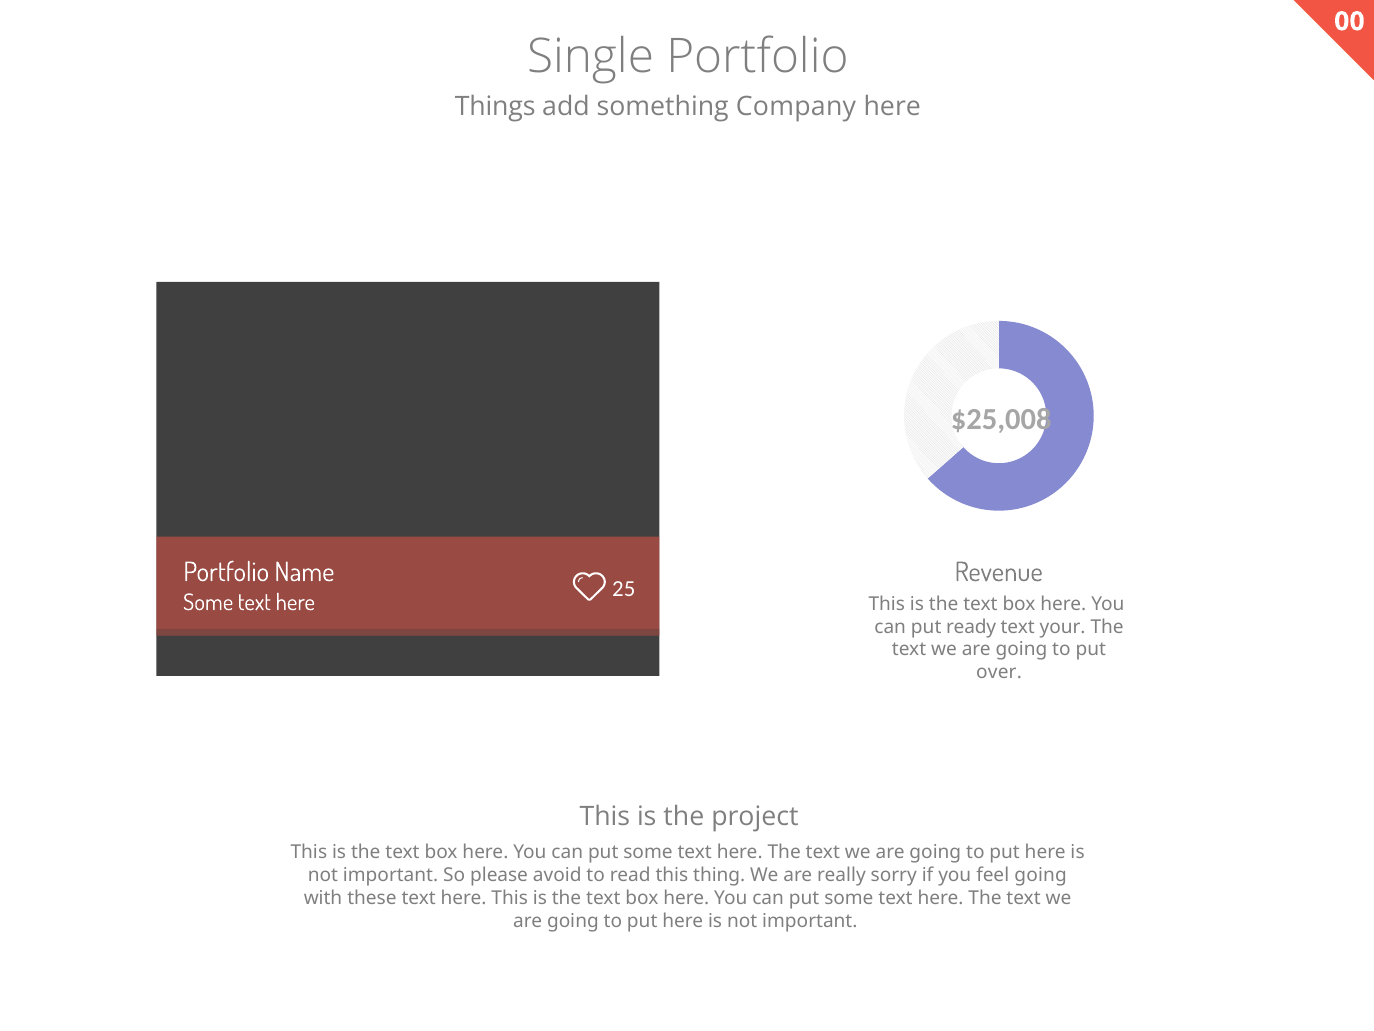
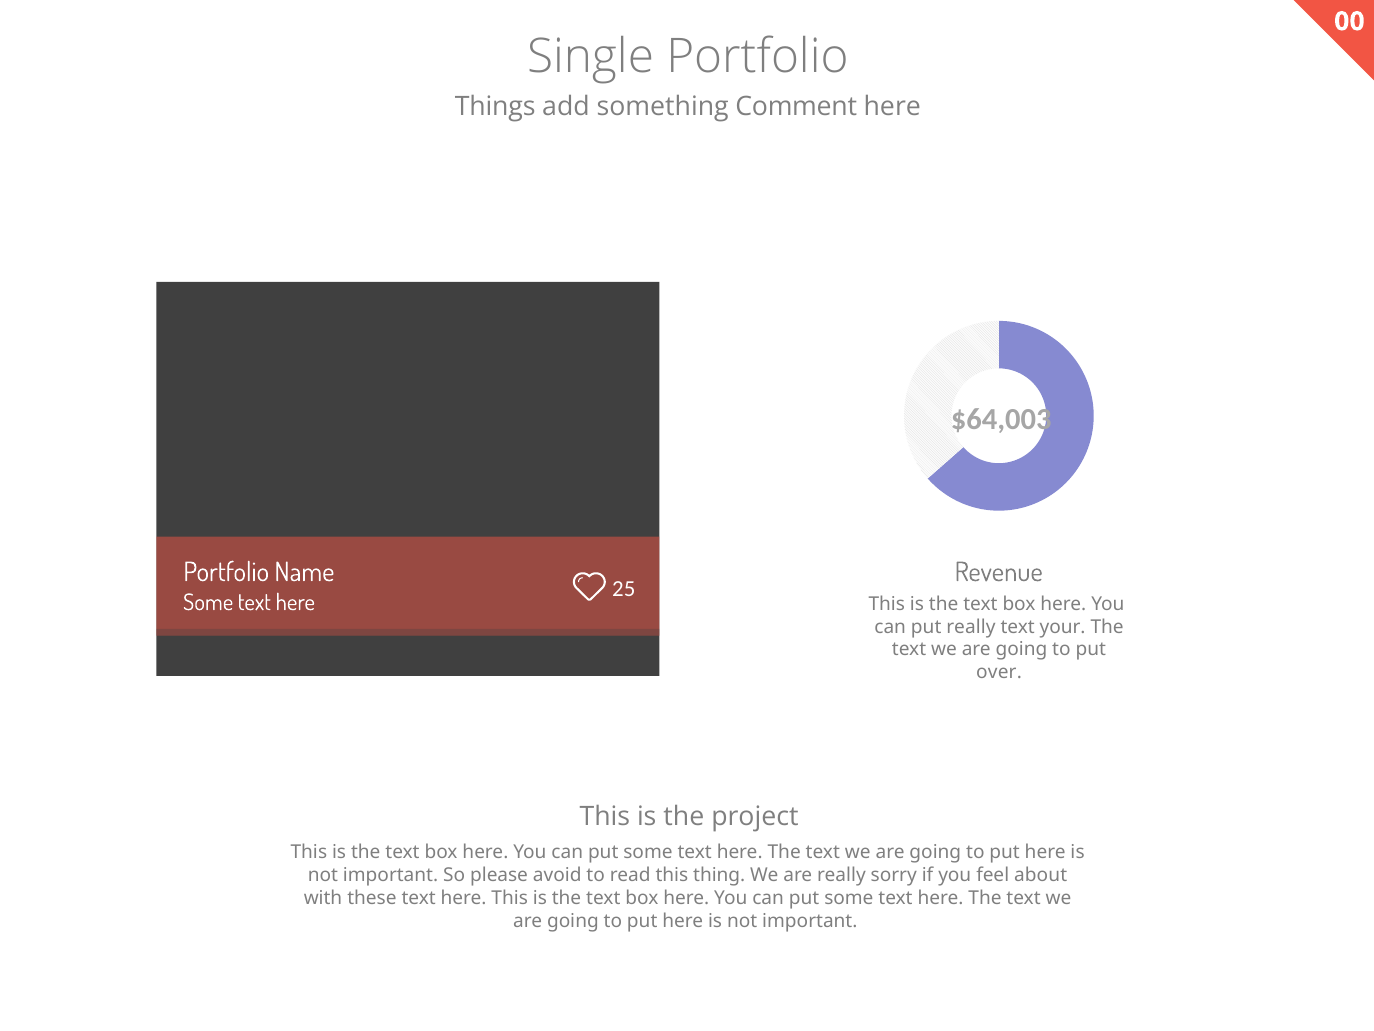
Company: Company -> Comment (796, 107)
$25,008: $25,008 -> $64,003 (1001, 419)
put ready: ready -> really (971, 626)
feel going: going -> about (1041, 875)
